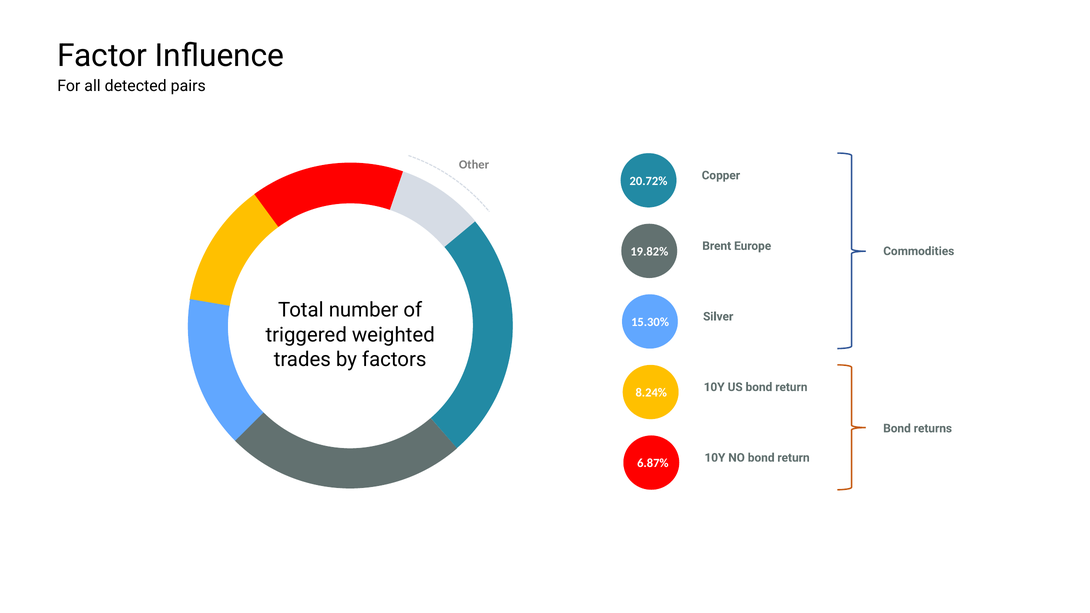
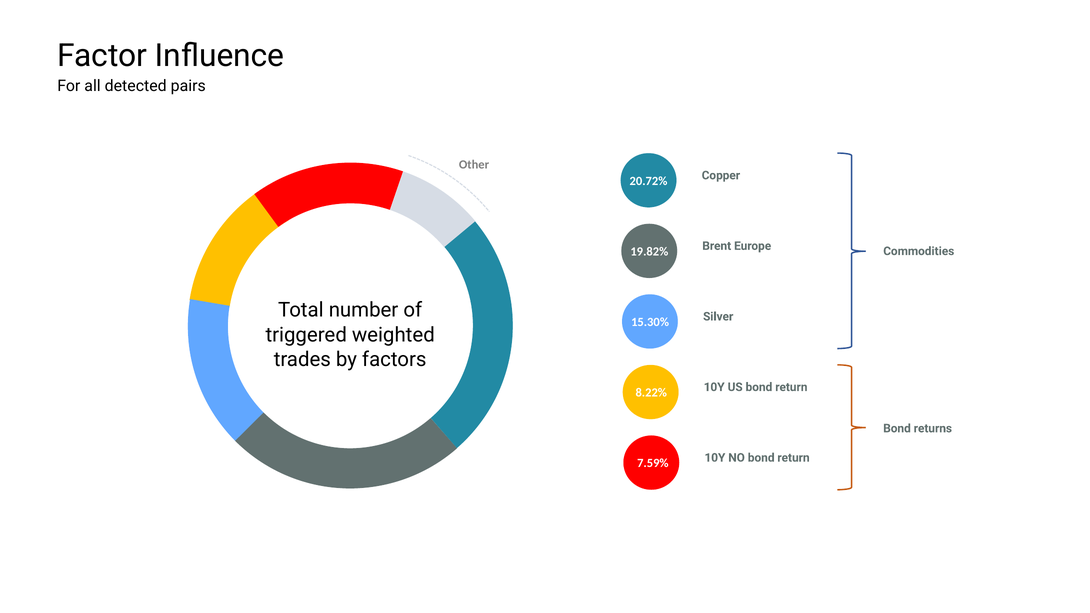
8.24%: 8.24% -> 8.22% (651, 393)
6.87%: 6.87% -> 7.59% (653, 463)
